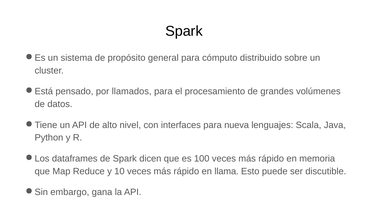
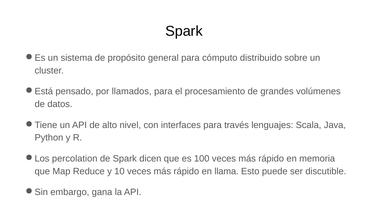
nueva: nueva -> través (237, 125)
dataframes: dataframes -> percolation (75, 159)
